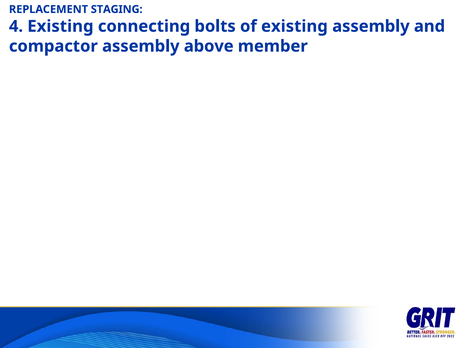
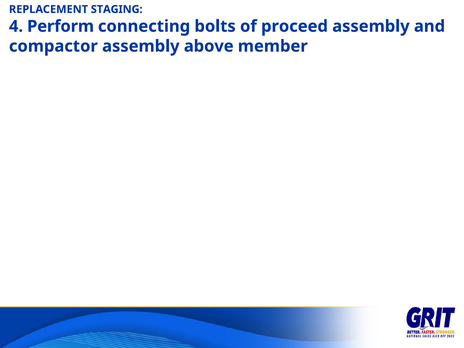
4 Existing: Existing -> Perform (61, 26)
of existing: existing -> proceed (294, 26)
